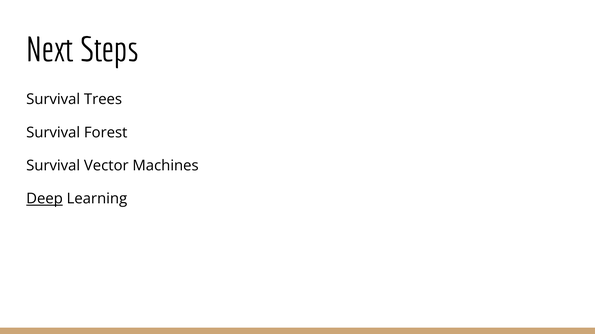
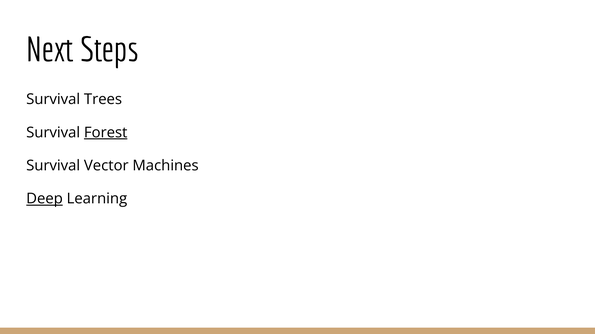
Forest underline: none -> present (106, 133)
